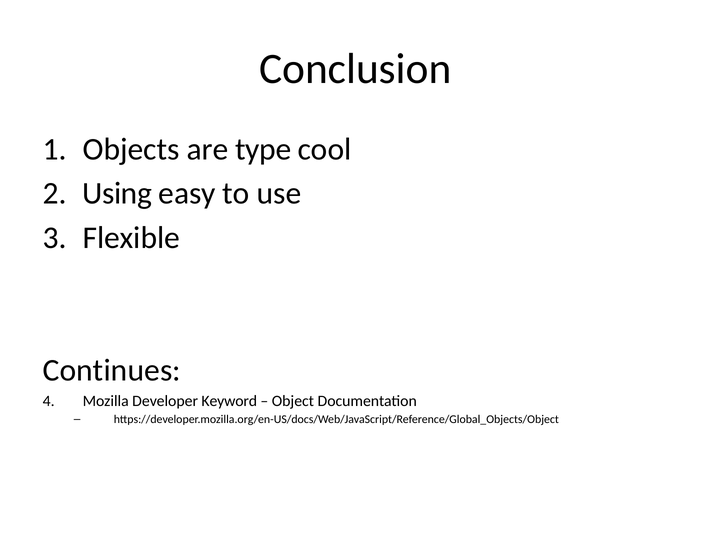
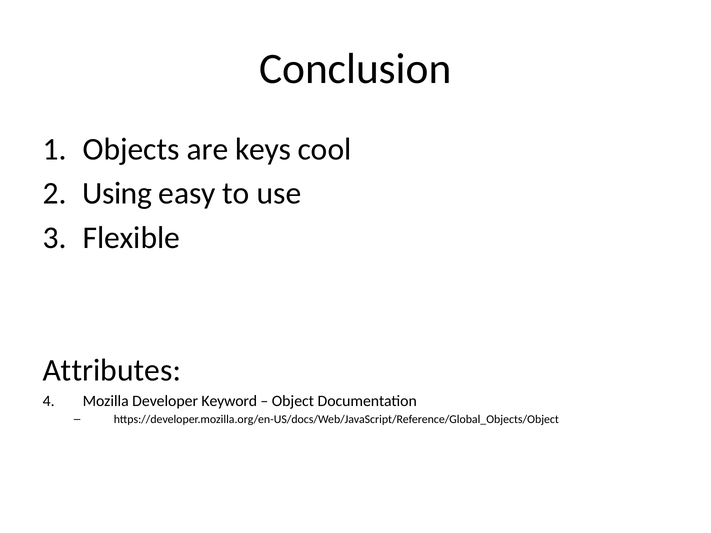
type: type -> keys (263, 149)
Continues: Continues -> Attributes (112, 371)
